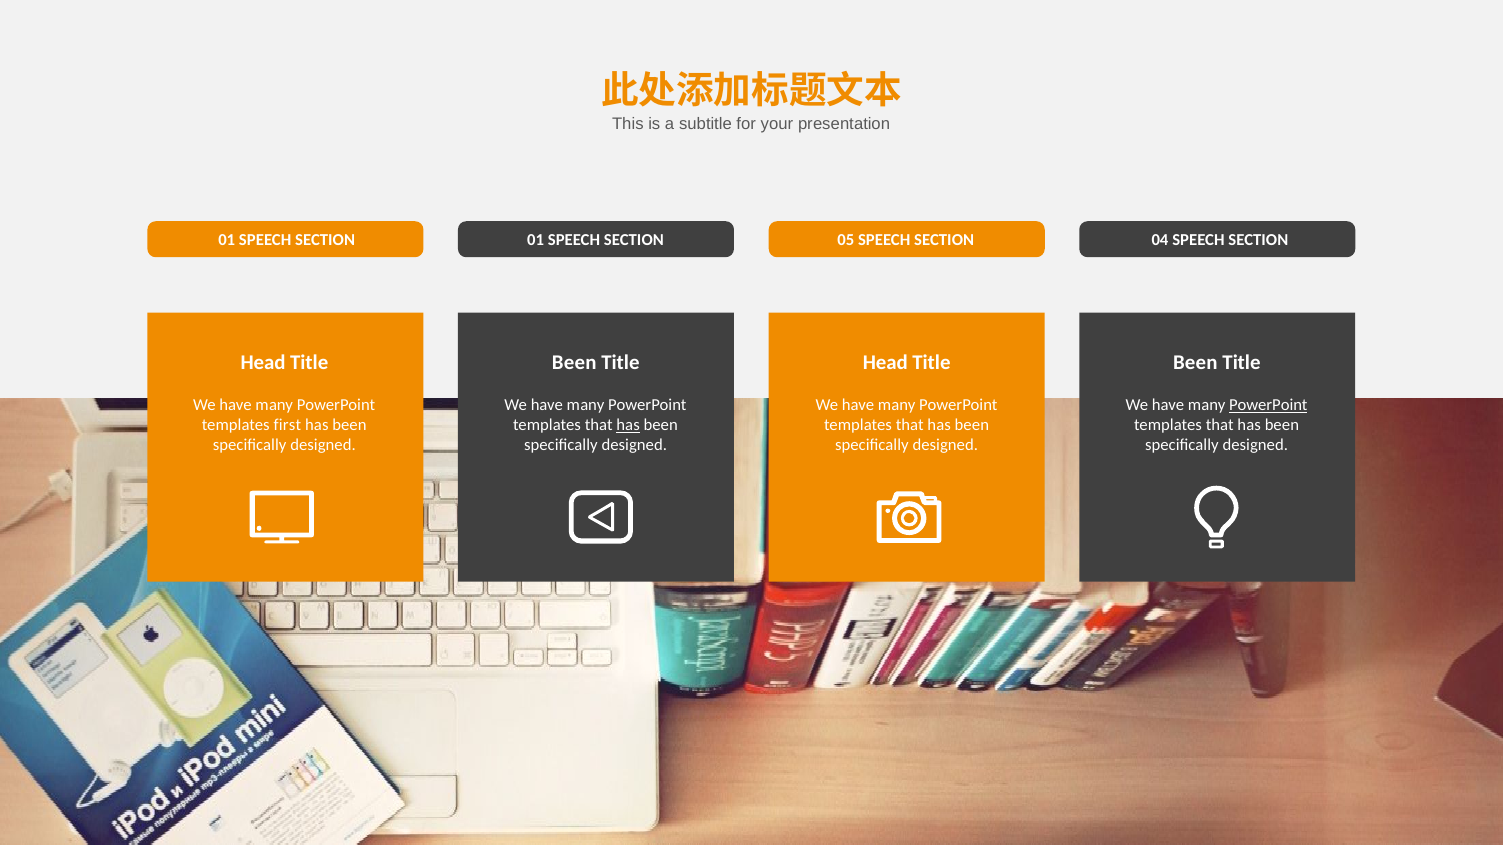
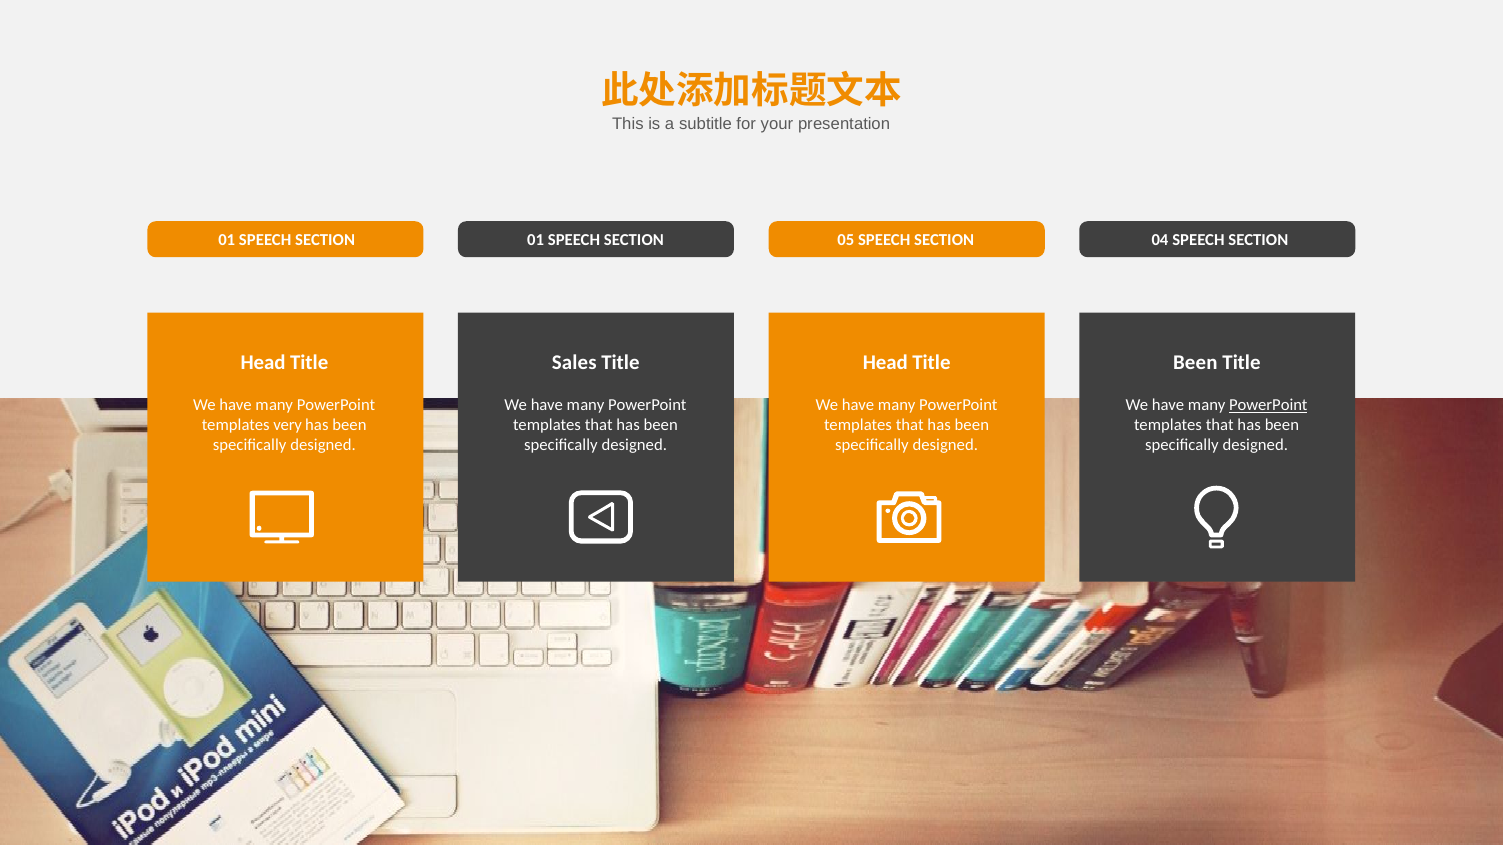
Been: Been -> Sales (574, 363)
first: first -> very (288, 425)
has underline: present -> none (628, 425)
